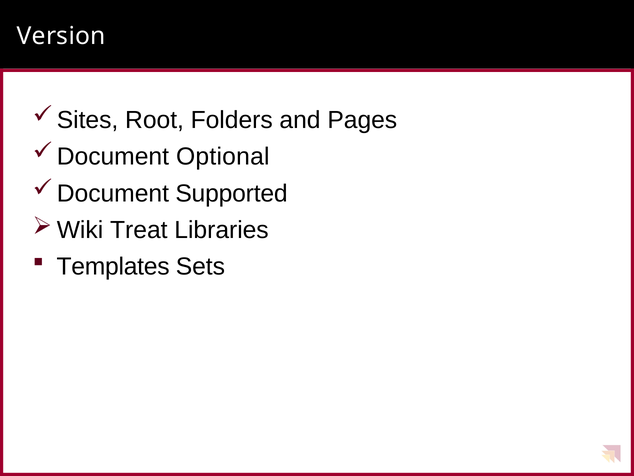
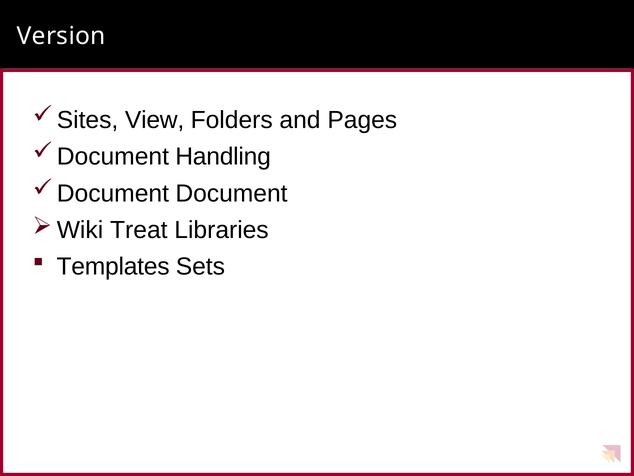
Root: Root -> View (155, 120)
Optional: Optional -> Handling (223, 157)
Supported: Supported -> Document (231, 193)
